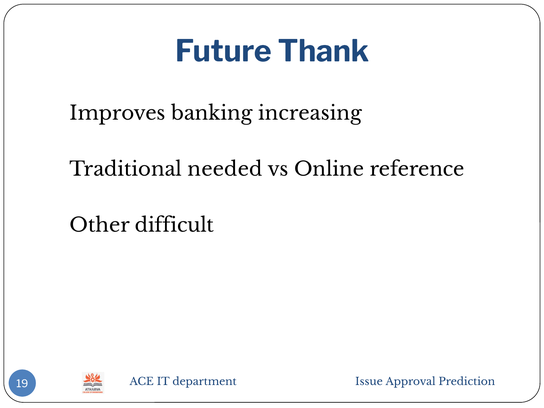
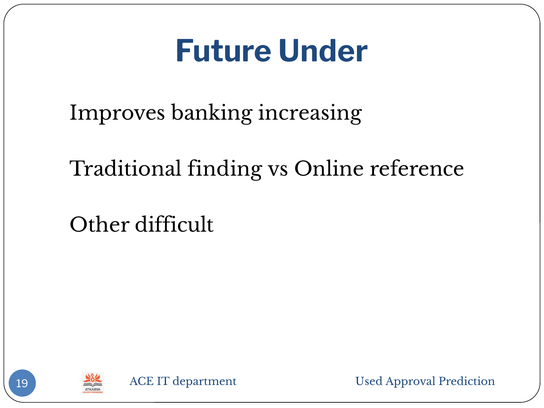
Thank: Thank -> Under (323, 51)
needed: needed -> finding (225, 169)
Issue: Issue -> Used (369, 382)
